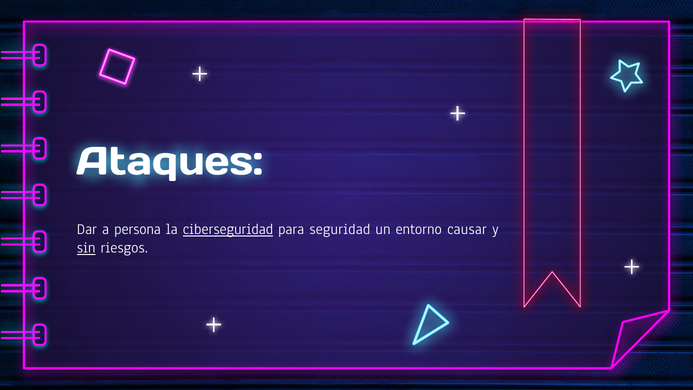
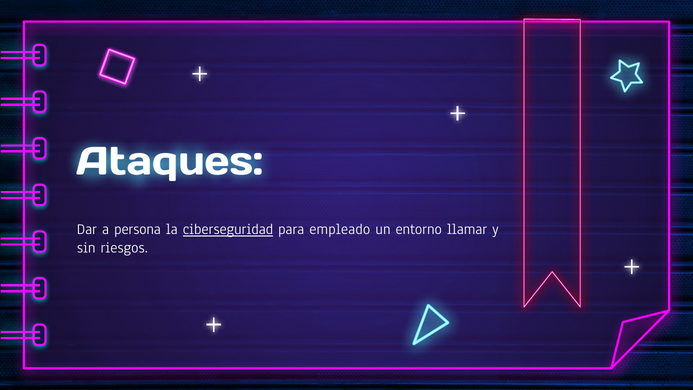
seguridad: seguridad -> empleado (340, 229)
causar: causar -> llamar (467, 229)
sin underline: present -> none (86, 248)
